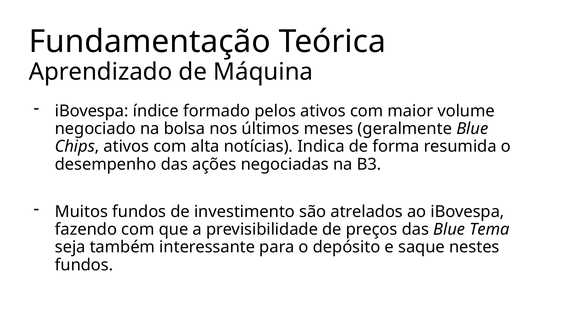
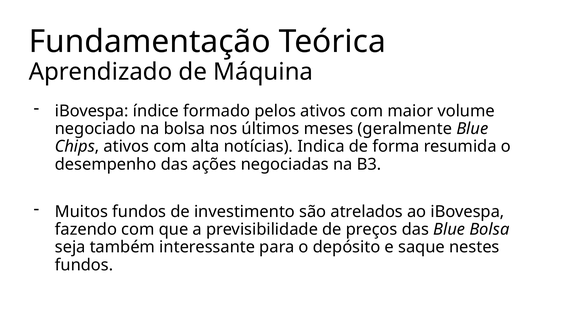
Blue Tema: Tema -> Bolsa (489, 229)
